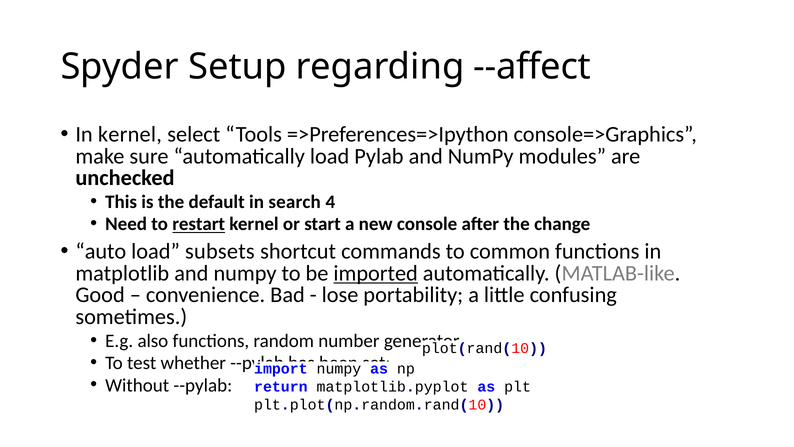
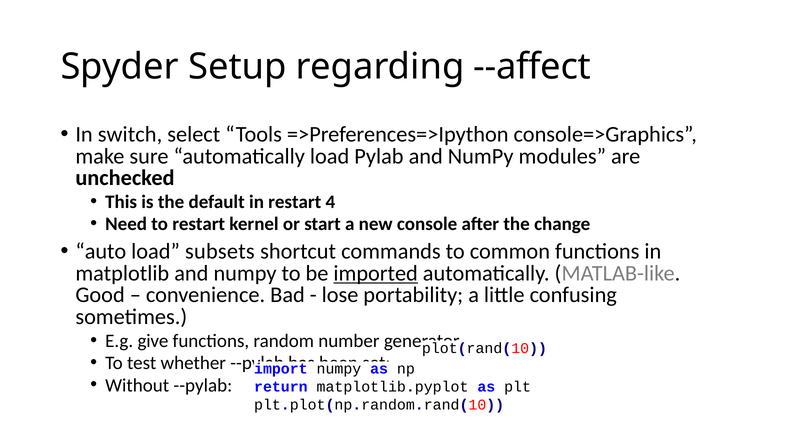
In kernel: kernel -> switch (130, 134)
in search: search -> restart (295, 202)
restart underline: present -> none (199, 224)
also: also -> give (153, 341)
